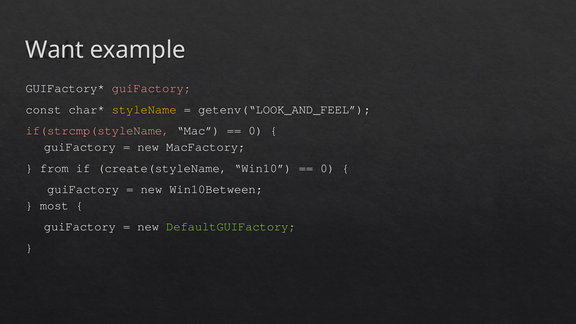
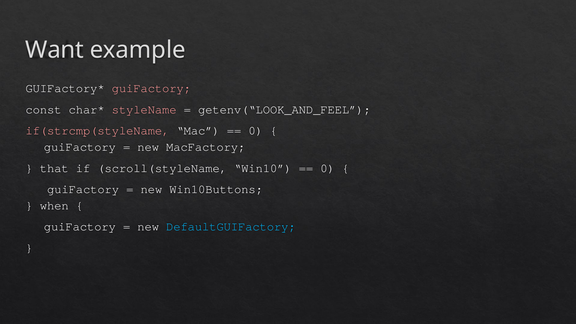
styleName colour: yellow -> pink (144, 110)
from: from -> that (54, 168)
create(styleName: create(styleName -> scroll(styleName (162, 168)
Win10Between: Win10Between -> Win10Buttons (216, 189)
most: most -> when (54, 206)
DefaultGUIFactory colour: light green -> light blue (231, 227)
